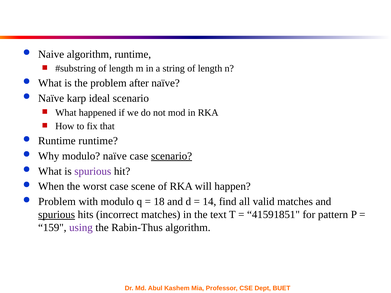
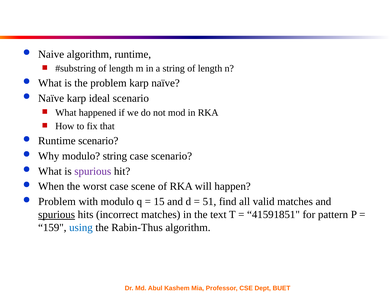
problem after: after -> karp (139, 83)
Runtime runtime: runtime -> scenario (98, 141)
modulo naïve: naïve -> string (115, 156)
scenario underline: present -> none (172, 156)
18: 18 -> 15 (159, 202)
14: 14 -> 51 (209, 202)
using colour: purple -> blue (81, 228)
